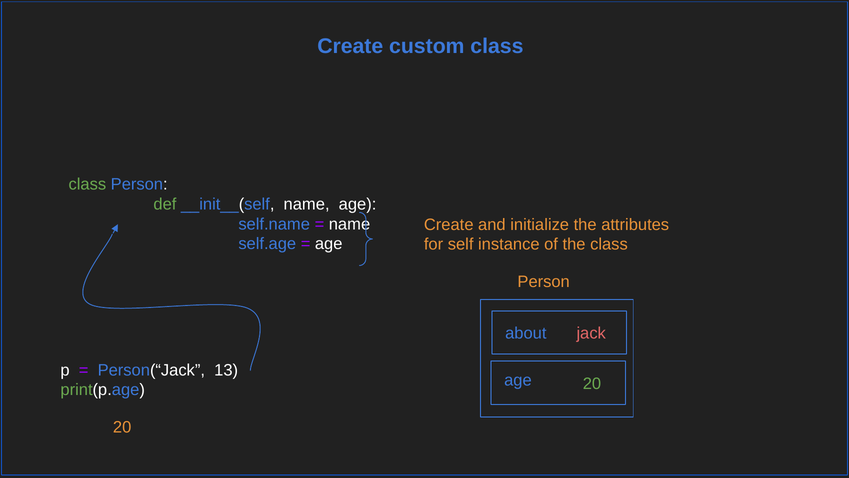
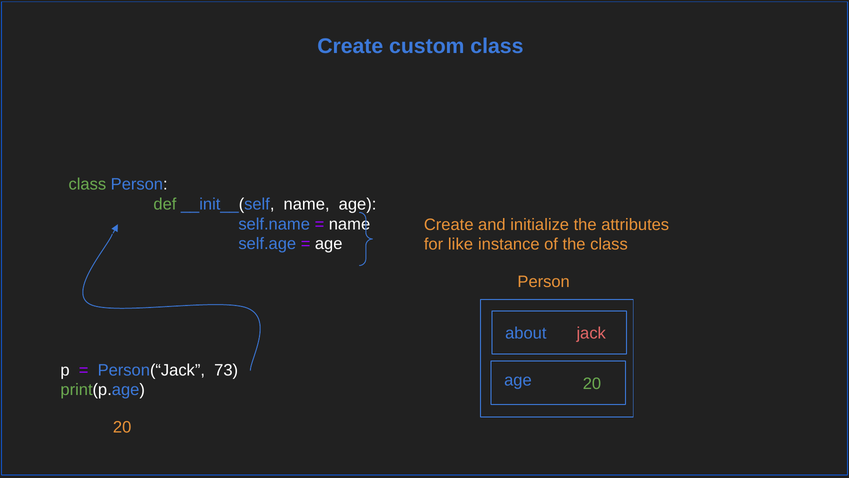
self: self -> like (461, 244)
13: 13 -> 73 (226, 370)
